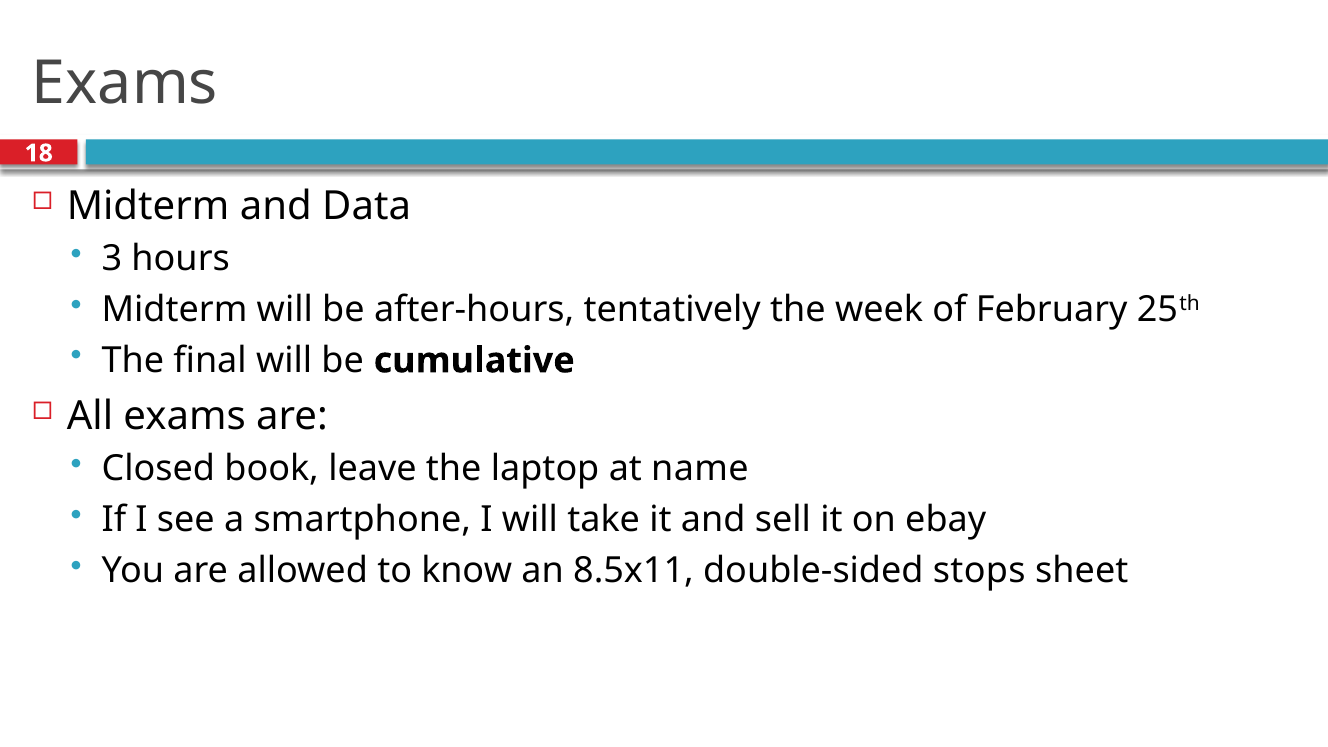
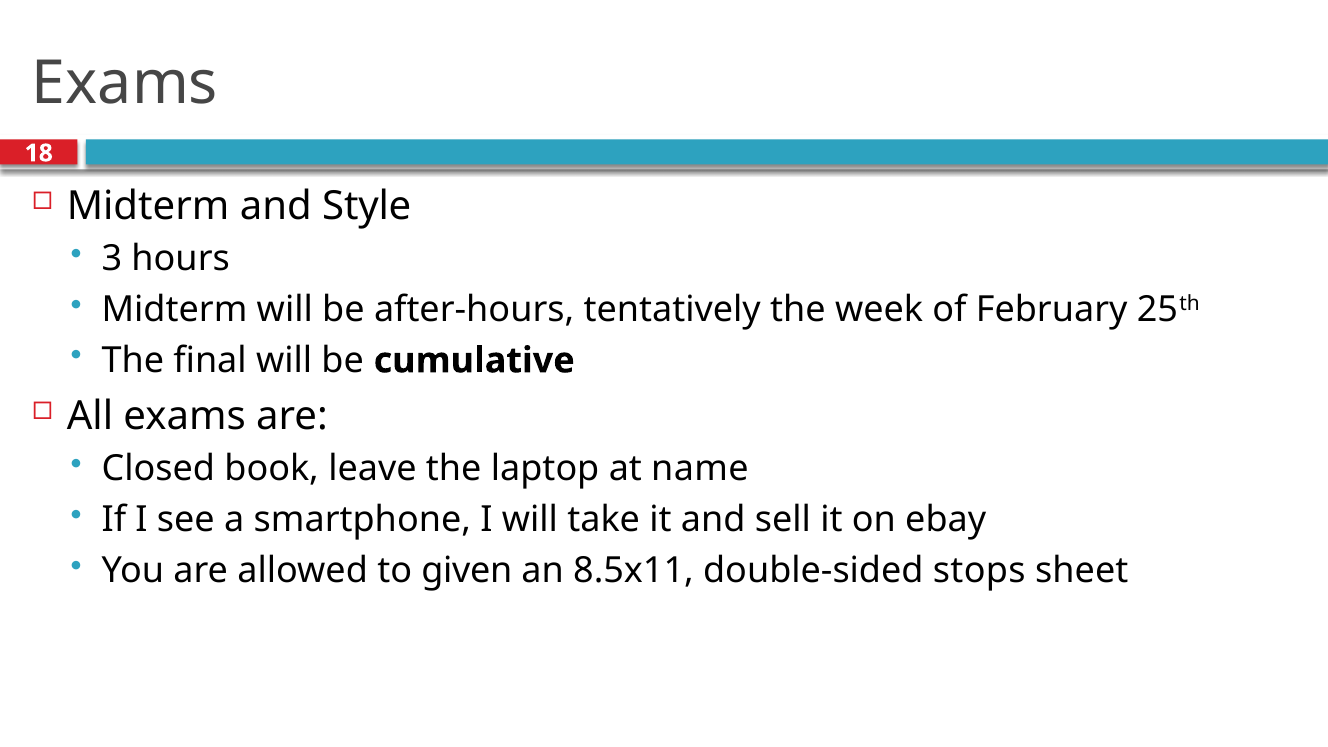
Data: Data -> Style (367, 206)
know: know -> given (467, 571)
